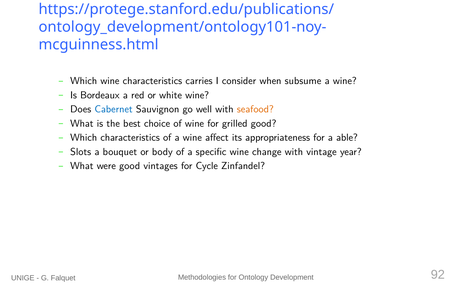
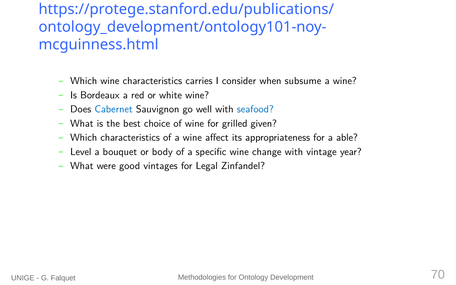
seafood colour: orange -> blue (255, 109)
grilled good: good -> given (264, 123)
Slots: Slots -> Level (81, 152)
Cycle: Cycle -> Legal (207, 166)
92: 92 -> 70 (438, 275)
